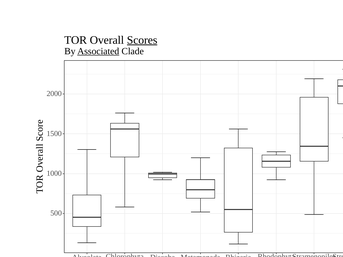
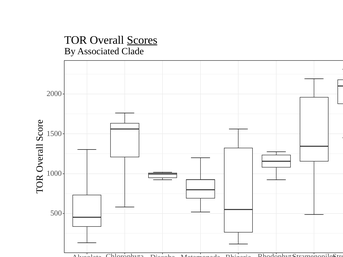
Associated underline: present -> none (98, 51)
